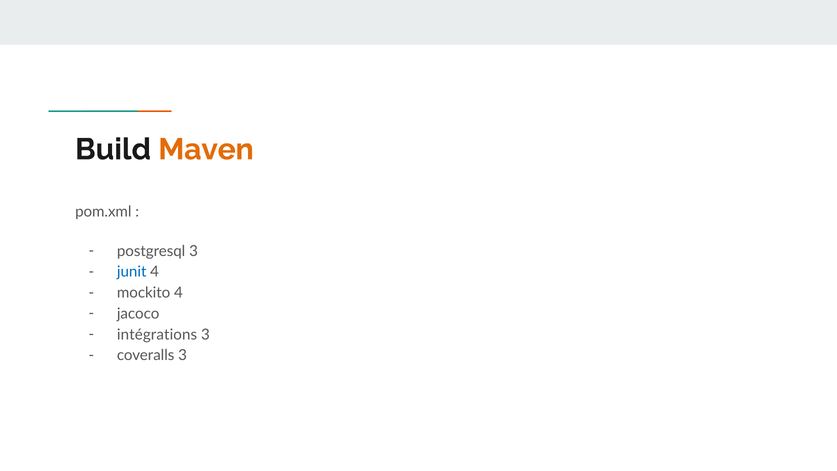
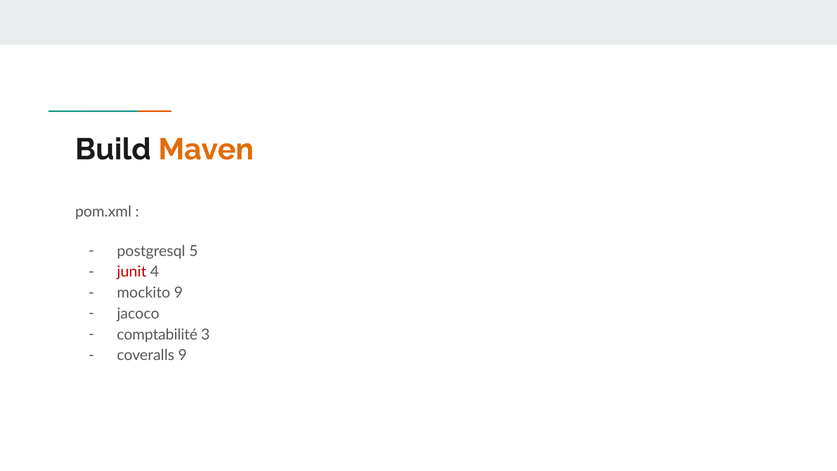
postgresql 3: 3 -> 5 (194, 251)
junit colour: blue -> red (132, 272)
mockito 4: 4 -> 9 (178, 293)
intégrations: intégrations -> comptabilité (157, 334)
coveralls 3: 3 -> 9 (183, 355)
